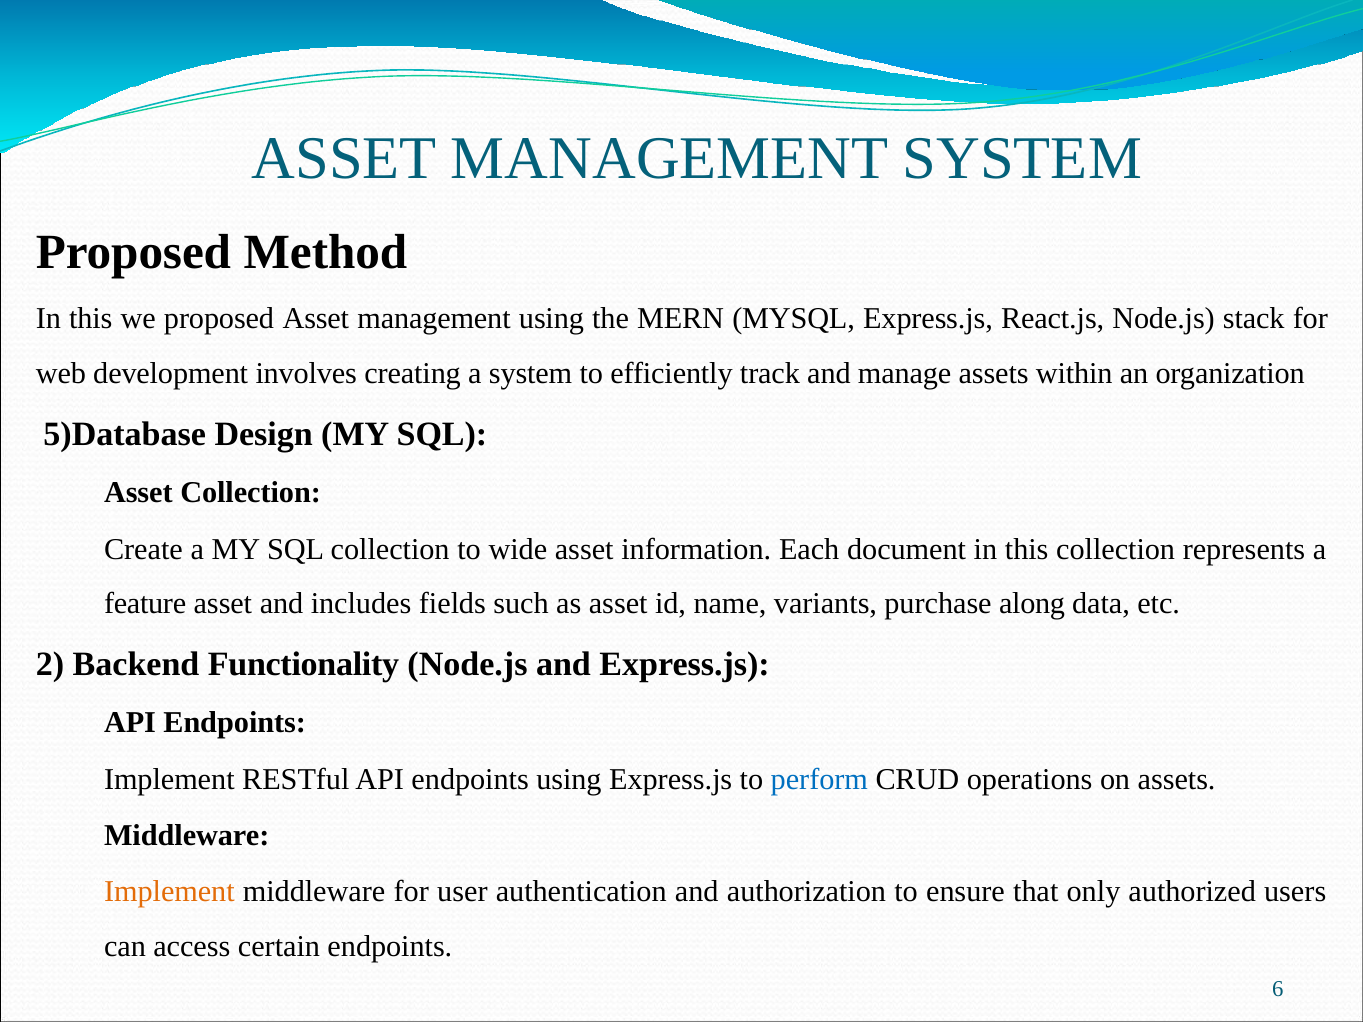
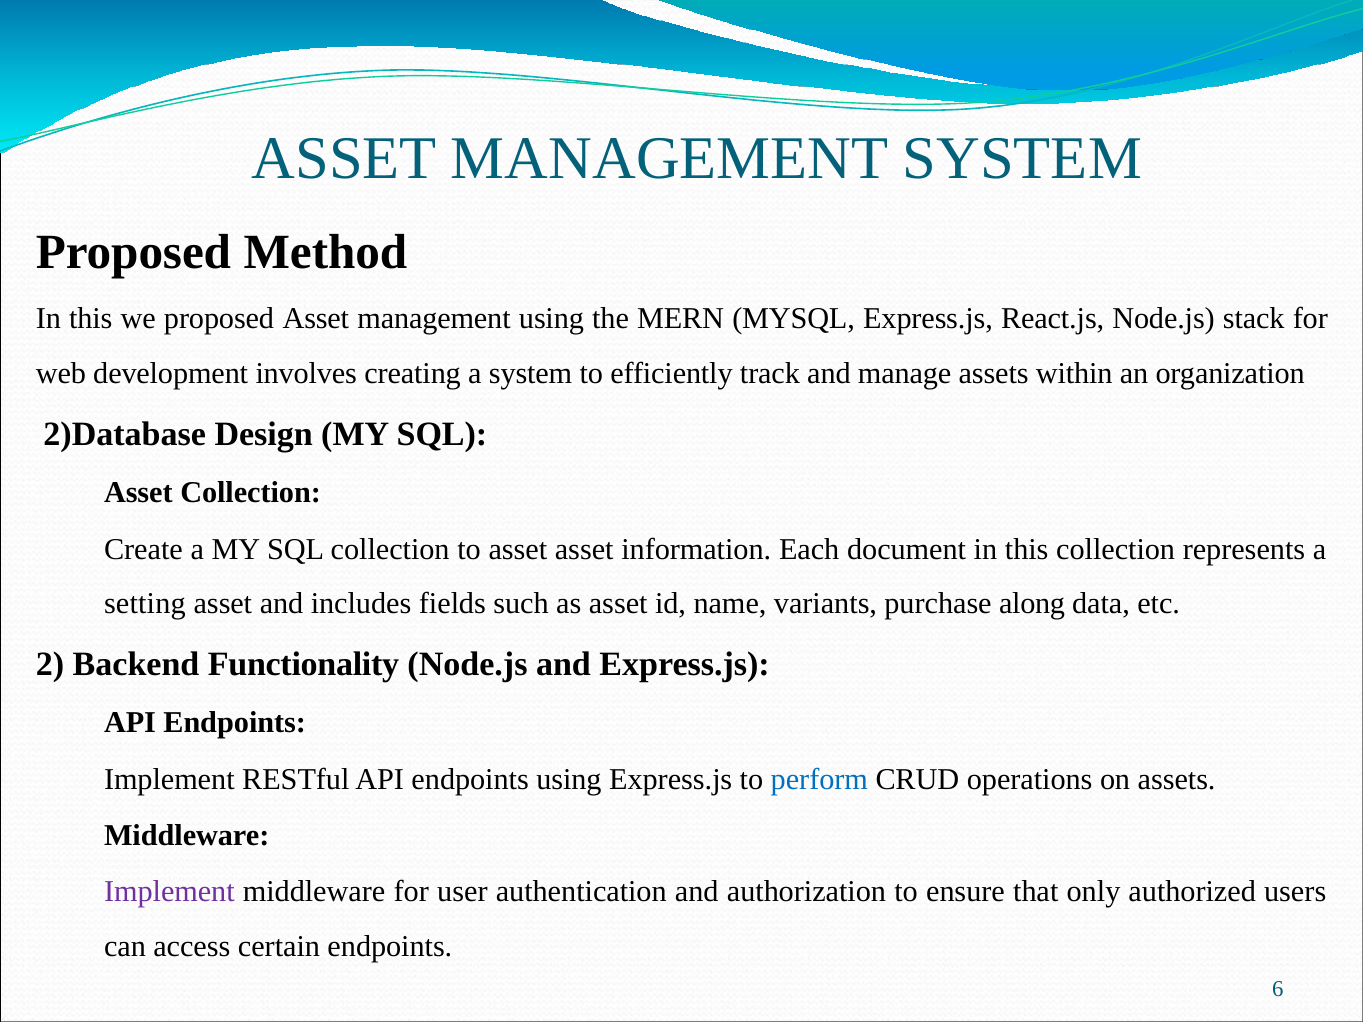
5)Database: 5)Database -> 2)Database (125, 434)
to wide: wide -> asset (518, 549)
feature: feature -> setting (145, 604)
Implement colour: orange -> purple (169, 892)
